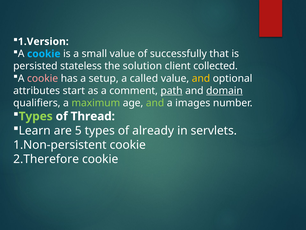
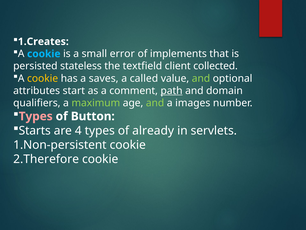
1.Version: 1.Version -> 1.Creates (43, 41)
small value: value -> error (122, 54)
successfully: successfully -> implements (178, 54)
solution: solution -> textfield (142, 66)
cookie colour: pink -> yellow (43, 78)
setup: setup -> saves (104, 78)
and colour: yellow -> light green (201, 78)
domain underline: present -> none (224, 90)
Types colour: light green -> pink (36, 116)
Thread: Thread -> Button (93, 116)
Learn: Learn -> Starts (35, 130)
5: 5 -> 4 (78, 130)
